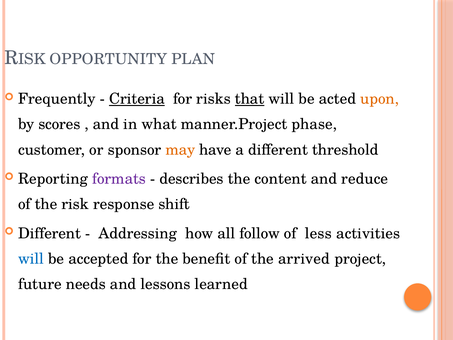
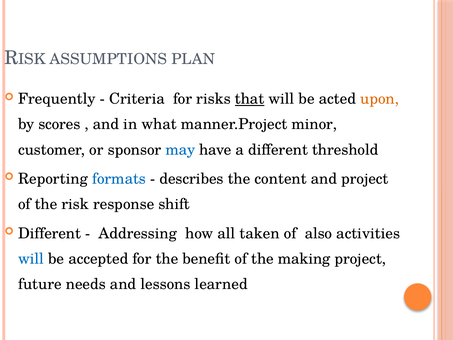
OPPORTUNITY: OPPORTUNITY -> ASSUMPTIONS (108, 59)
Criteria underline: present -> none (137, 99)
phase: phase -> minor (314, 124)
may colour: orange -> blue (180, 150)
formats colour: purple -> blue (119, 179)
and reduce: reduce -> project (365, 179)
follow: follow -> taken (260, 233)
less: less -> also (318, 233)
arrived: arrived -> making (304, 259)
